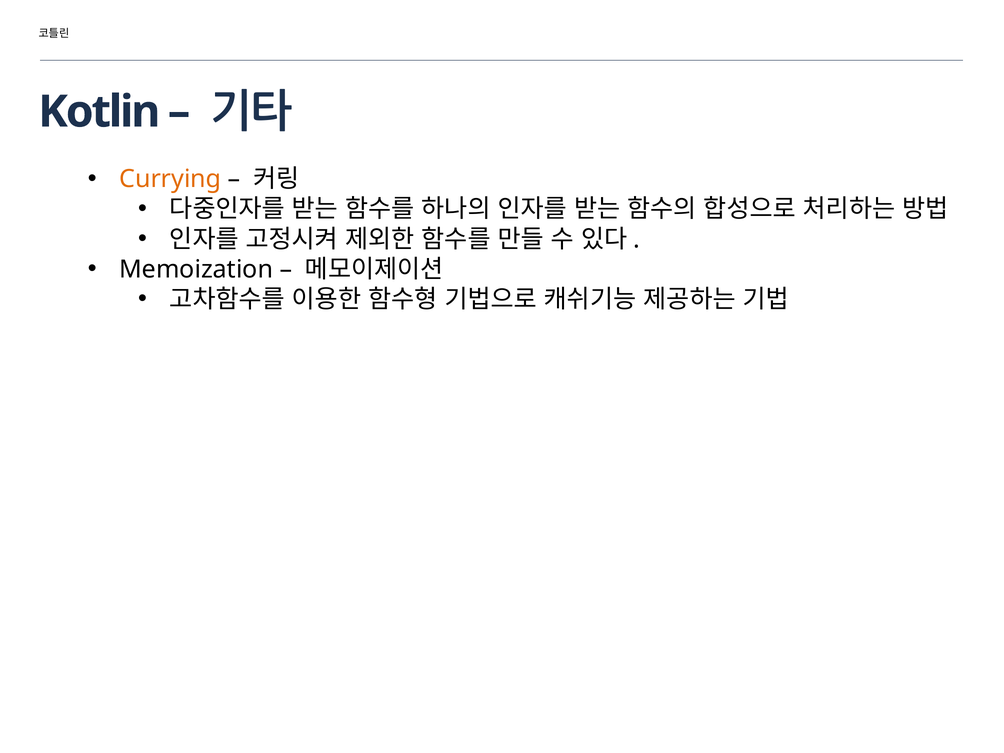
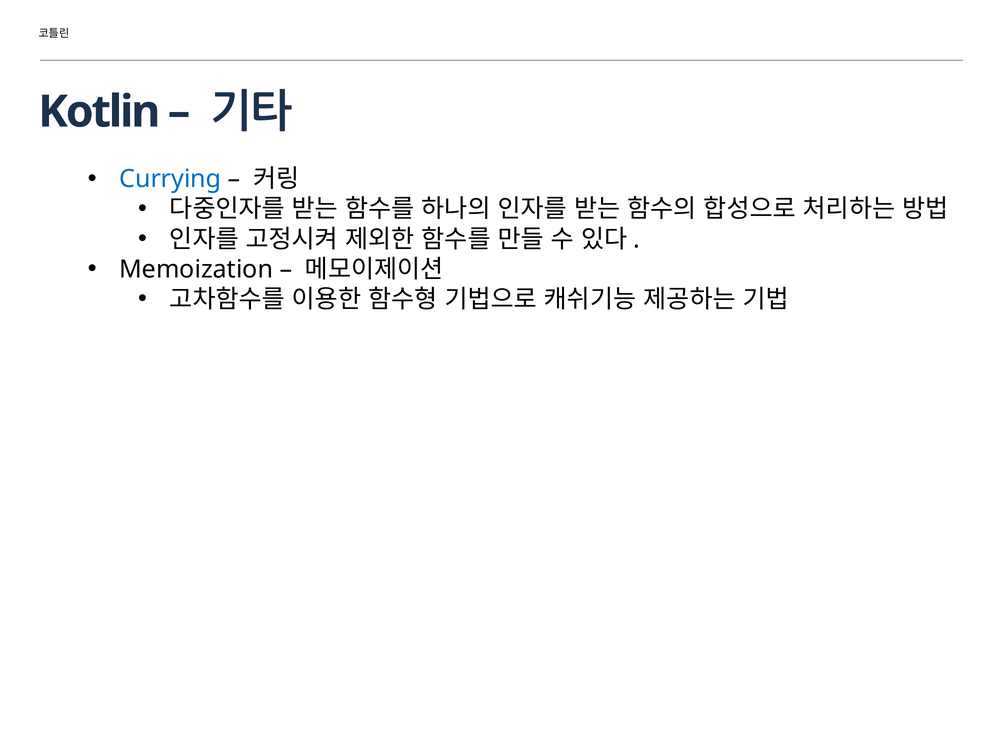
Currying colour: orange -> blue (170, 179)
